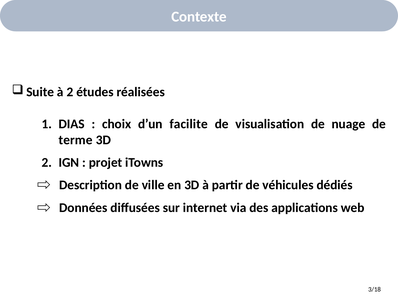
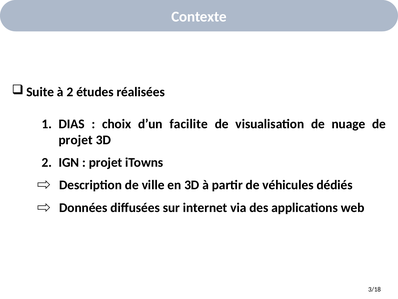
terme: terme -> projet (76, 140)
